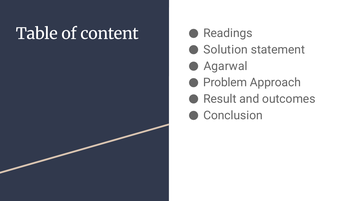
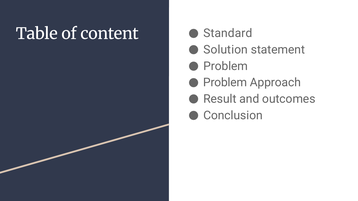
Readings: Readings -> Standard (228, 33)
Agarwal: Agarwal -> Problem (226, 66)
